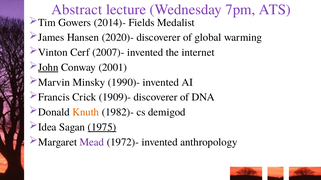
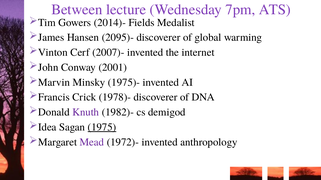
Abstract: Abstract -> Between (77, 9)
2020)-: 2020)- -> 2095)- (118, 38)
John underline: present -> none (48, 68)
1990)-: 1990)- -> 1975)- (124, 83)
1909)-: 1909)- -> 1978)- (115, 97)
Knuth colour: orange -> purple (86, 112)
